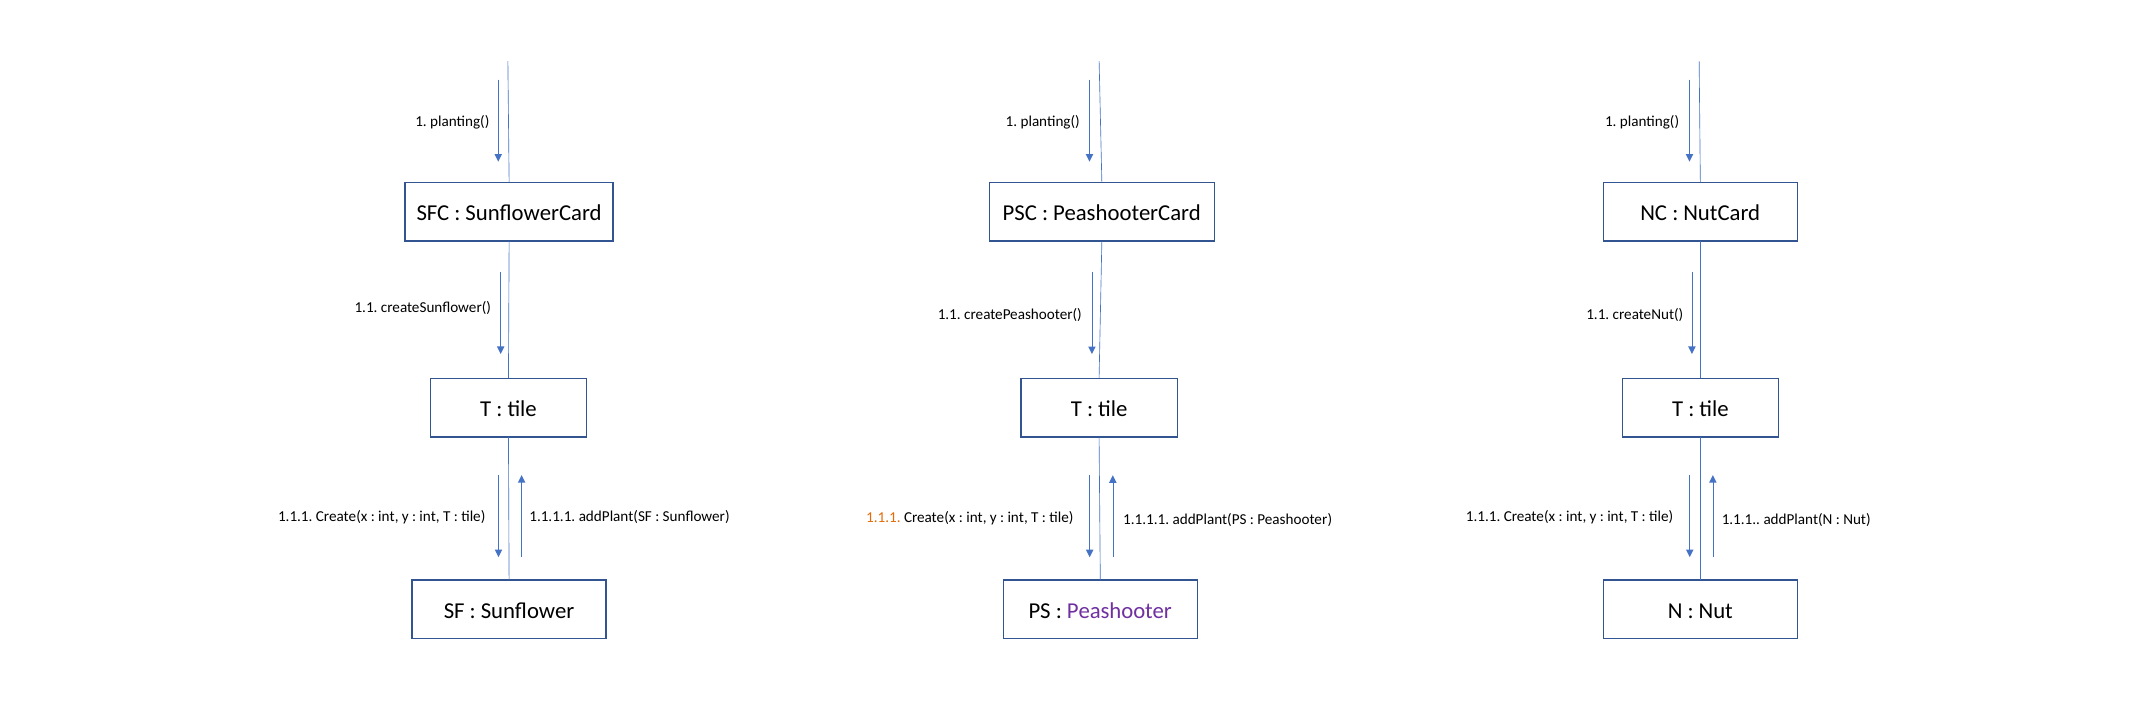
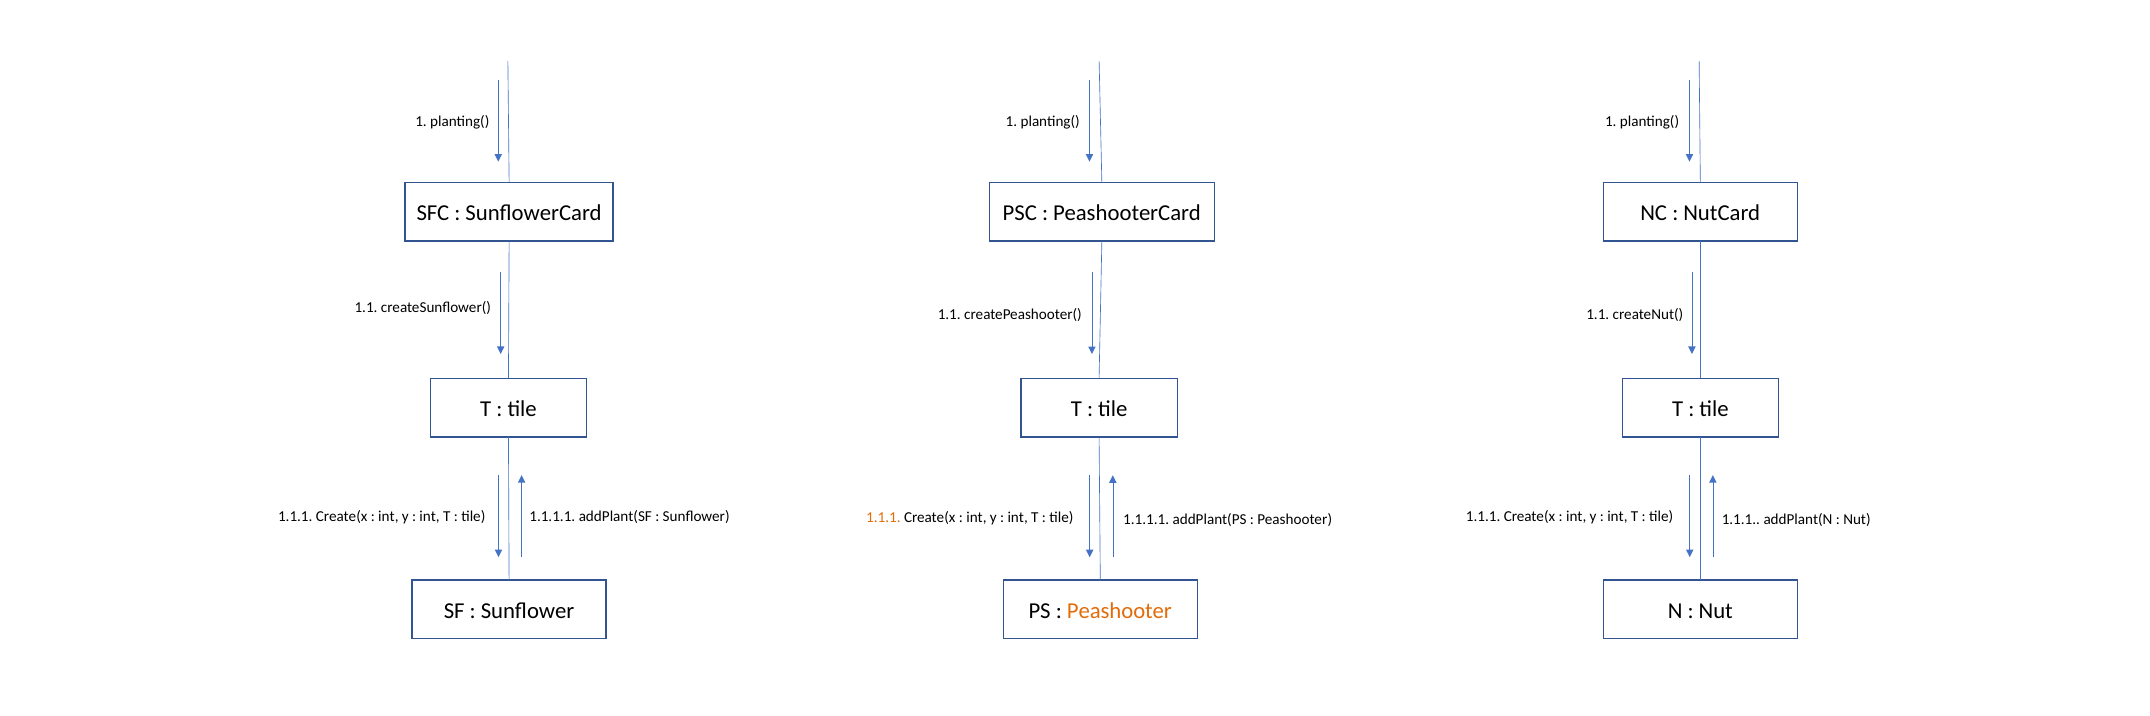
Peashooter colour: purple -> orange (1119, 612)
